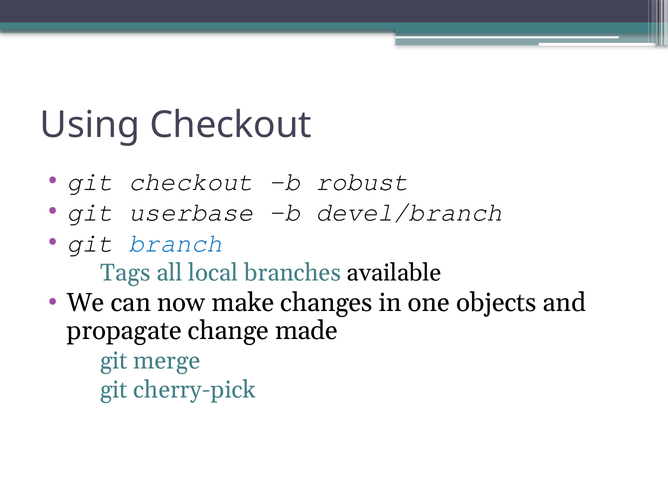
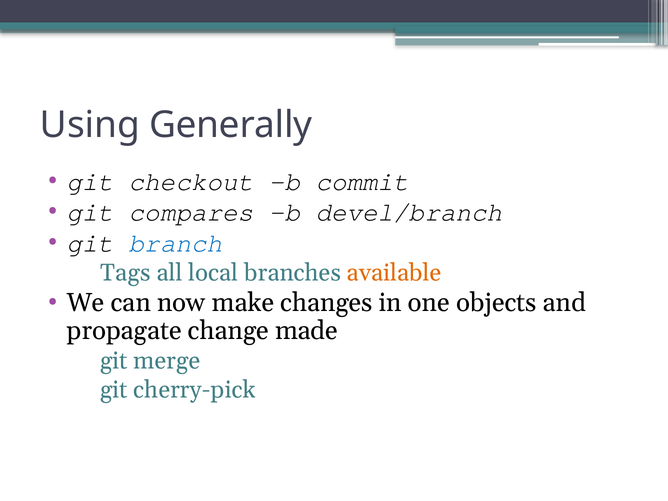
Using Checkout: Checkout -> Generally (231, 125)
robust: robust -> commit (362, 181)
userbase: userbase -> compares (191, 212)
available colour: black -> orange (394, 273)
